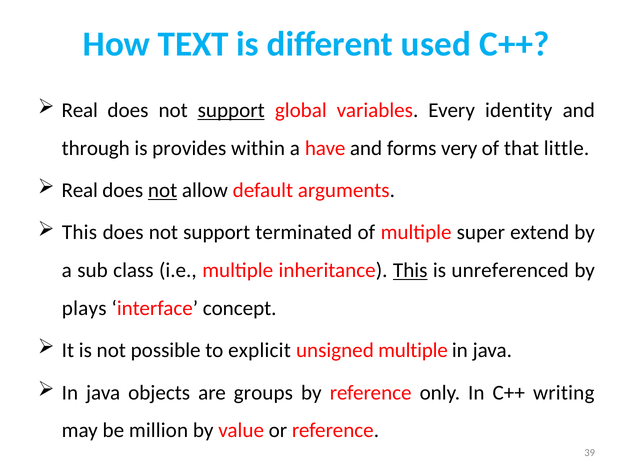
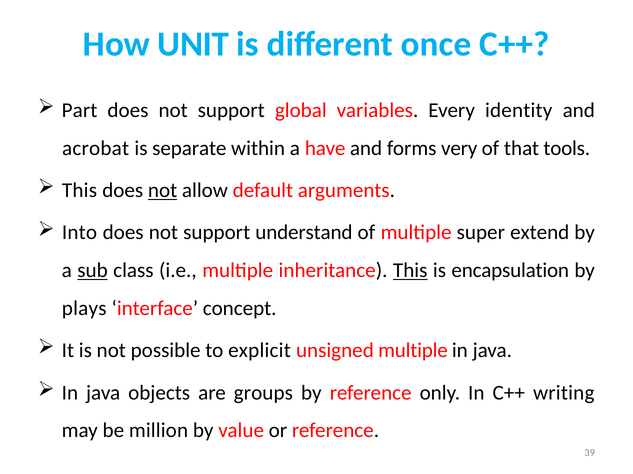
TEXT: TEXT -> UNIT (193, 44)
used: used -> once (436, 44)
Real: Real -> Part (80, 111)
support underline: present -> none (231, 111)
through: through -> acrobat (96, 148)
provides: provides -> separate (189, 148)
little: little -> tools (567, 148)
Real: Real -> This (80, 191)
This: This -> Into (80, 233)
terminated: terminated -> understand (304, 233)
sub underline: none -> present (93, 271)
unreferenced: unreferenced -> encapsulation (510, 271)
